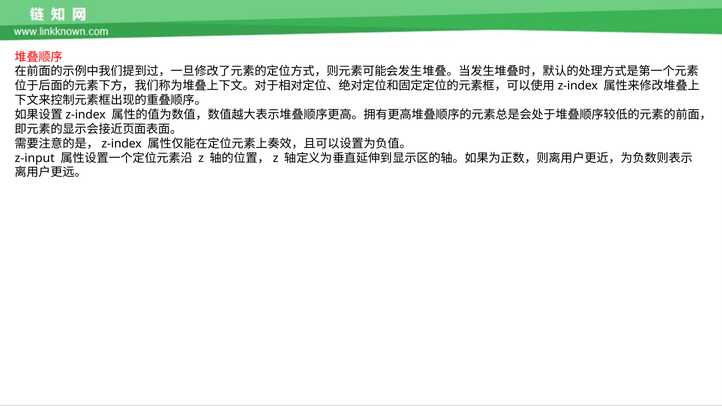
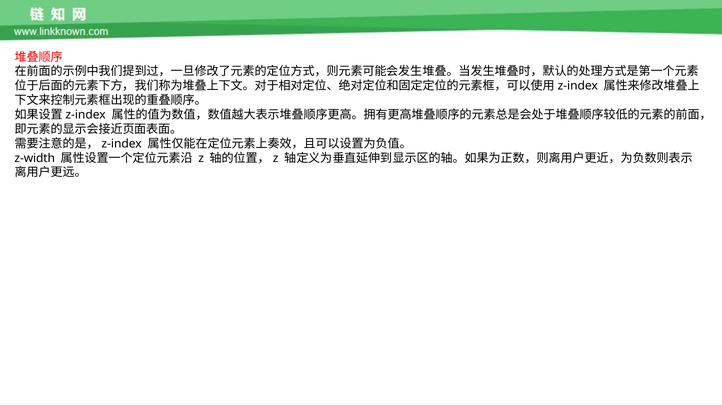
z-input: z-input -> z-width (35, 158)
